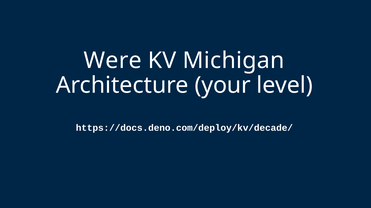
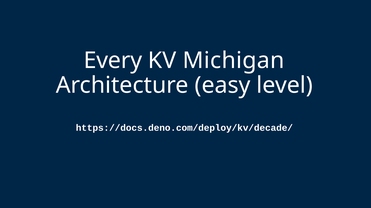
Were: Were -> Every (113, 61)
your: your -> easy (223, 86)
